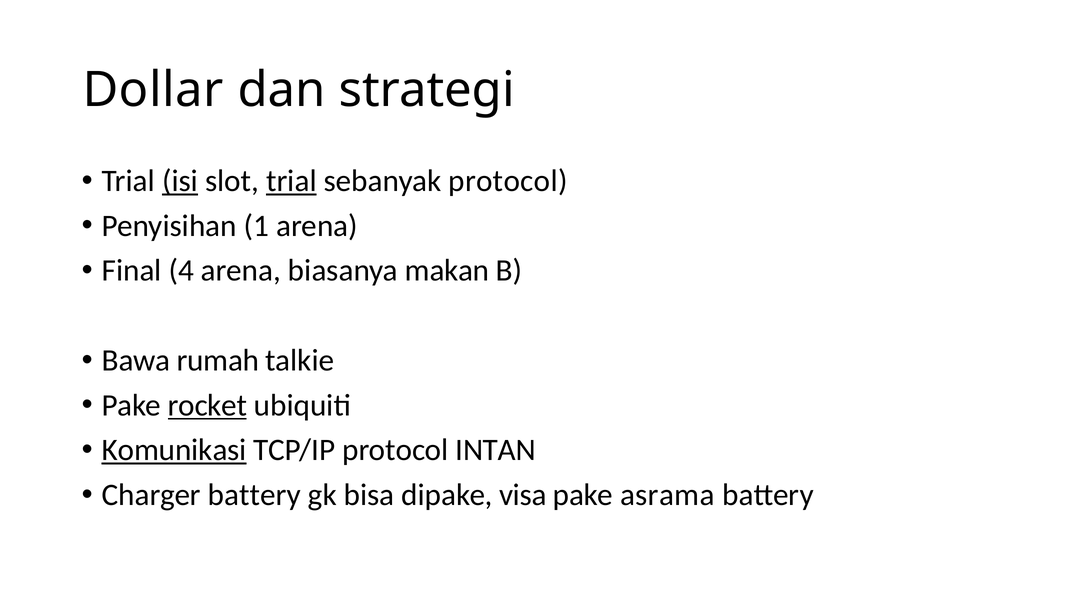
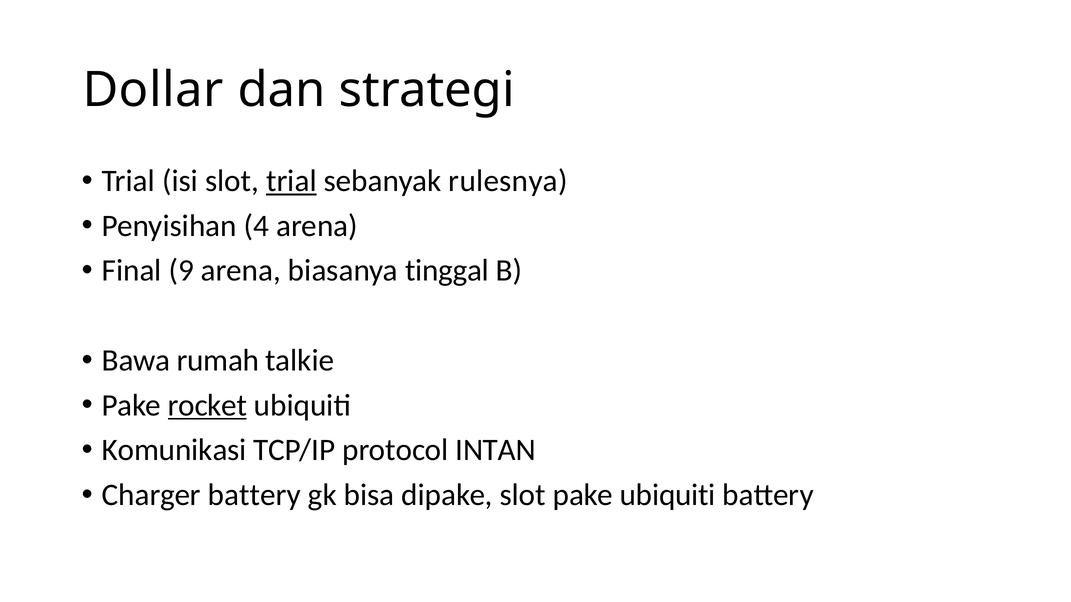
isi underline: present -> none (180, 181)
sebanyak protocol: protocol -> rulesnya (508, 181)
1: 1 -> 4 (256, 226)
4: 4 -> 9 (181, 271)
makan: makan -> tinggal (447, 271)
Komunikasi underline: present -> none (174, 451)
dipake visa: visa -> slot (523, 495)
pake asrama: asrama -> ubiquiti (668, 495)
